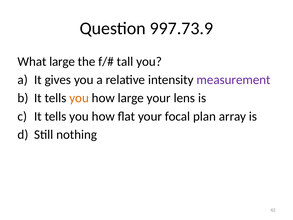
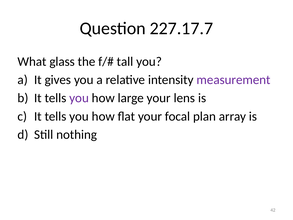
997.73.9: 997.73.9 -> 227.17.7 (181, 28)
What large: large -> glass (62, 61)
you colour: orange -> purple (79, 98)
